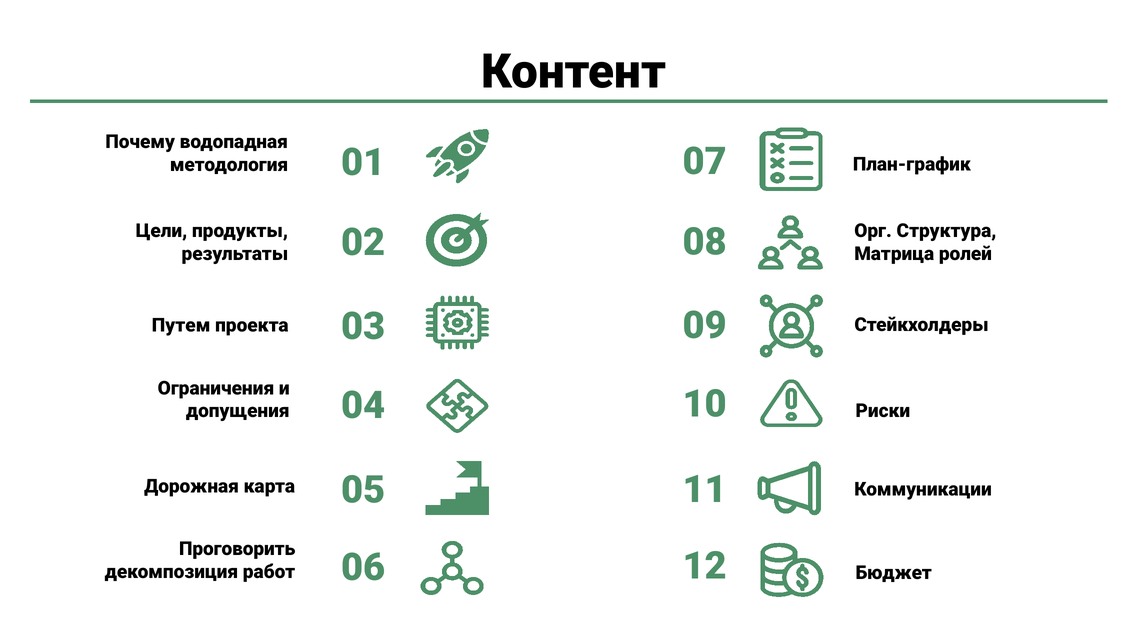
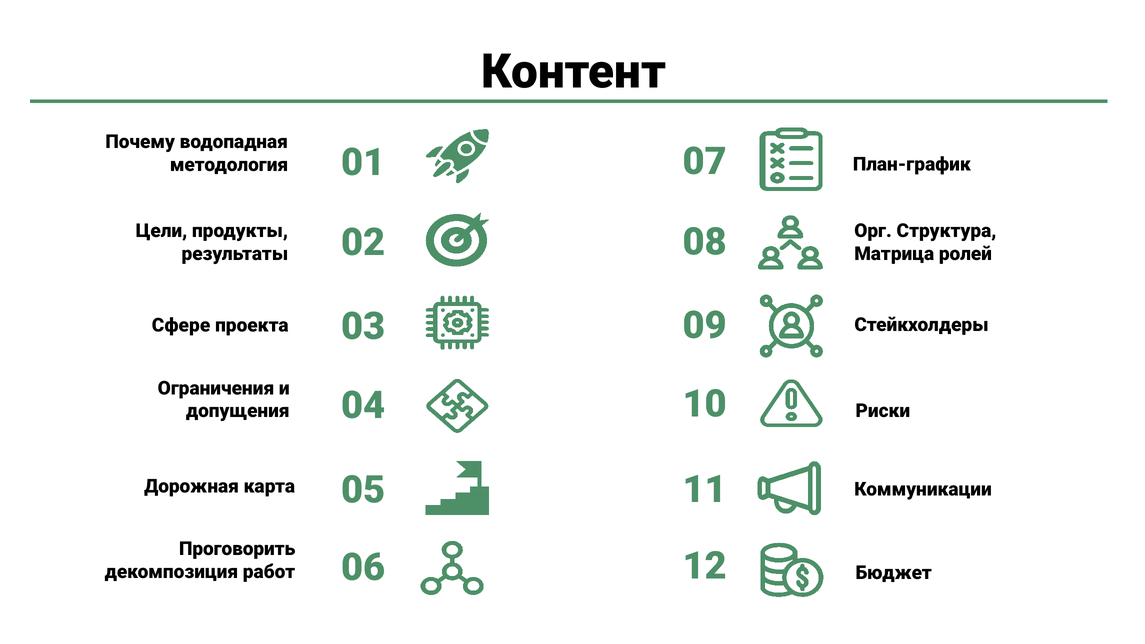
Путем: Путем -> Сфере (181, 326)
